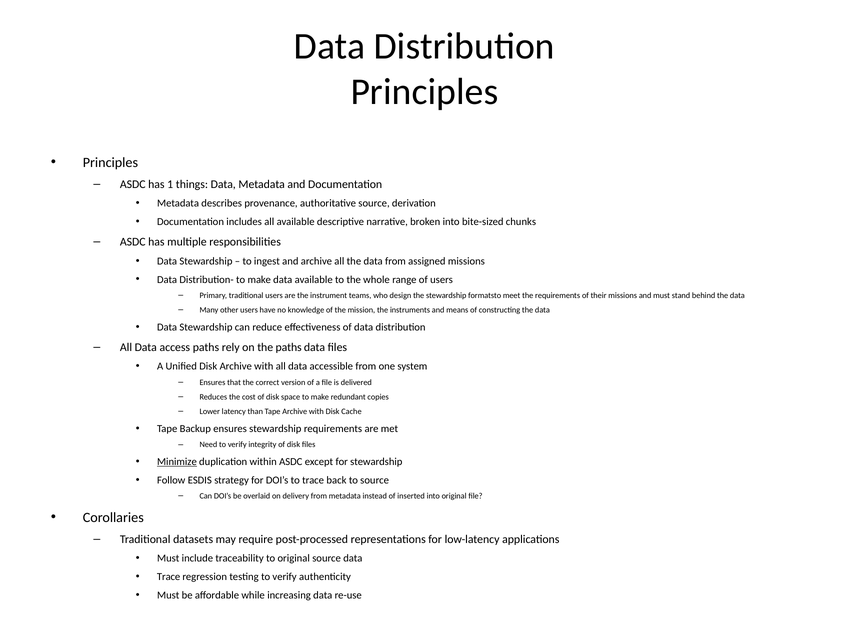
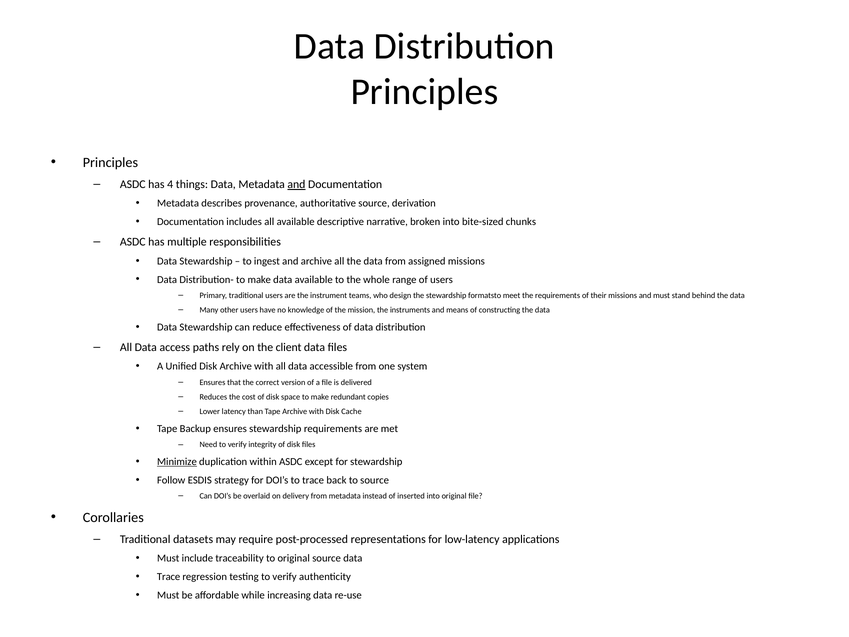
1: 1 -> 4 (170, 184)
and underline: none -> present (296, 184)
the paths: paths -> client (289, 347)
